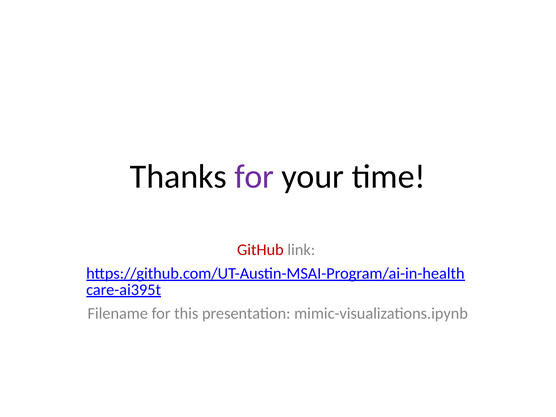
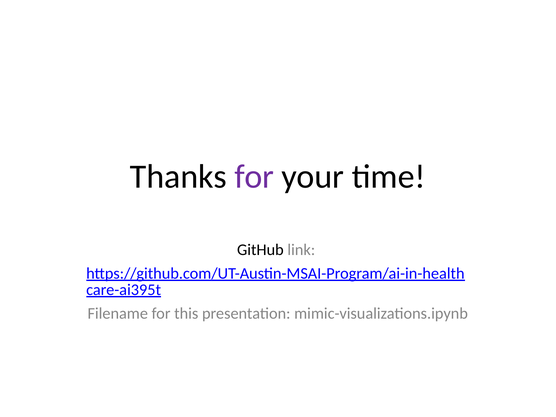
GitHub colour: red -> black (260, 250)
